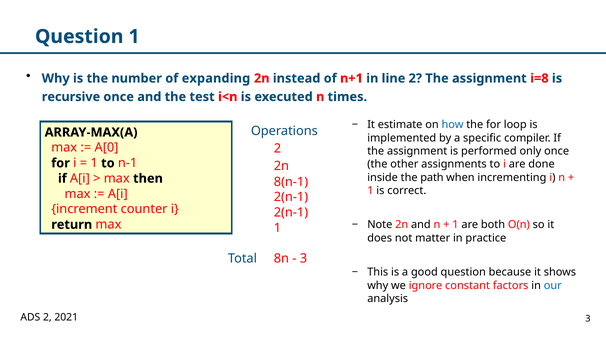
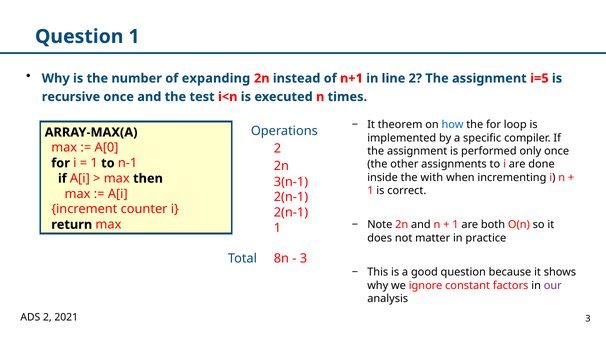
i=8: i=8 -> i=5 (539, 78)
estimate: estimate -> theorem (400, 125)
path: path -> with (432, 177)
8(n-1: 8(n-1 -> 3(n-1 (291, 182)
our colour: blue -> purple (553, 285)
